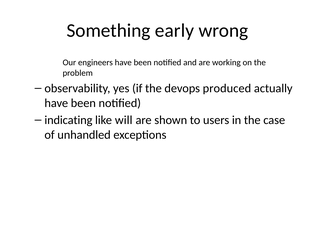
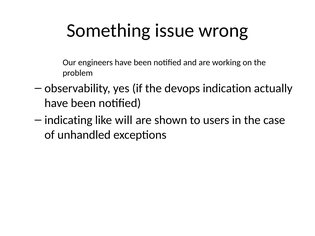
early: early -> issue (175, 30)
produced: produced -> indication (227, 88)
